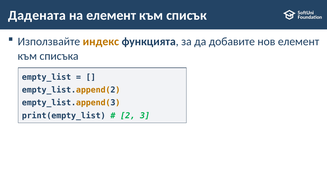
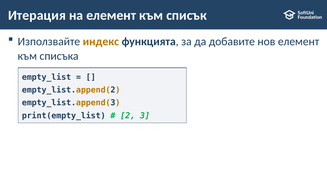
Дадената: Дадената -> Итерация (37, 15)
